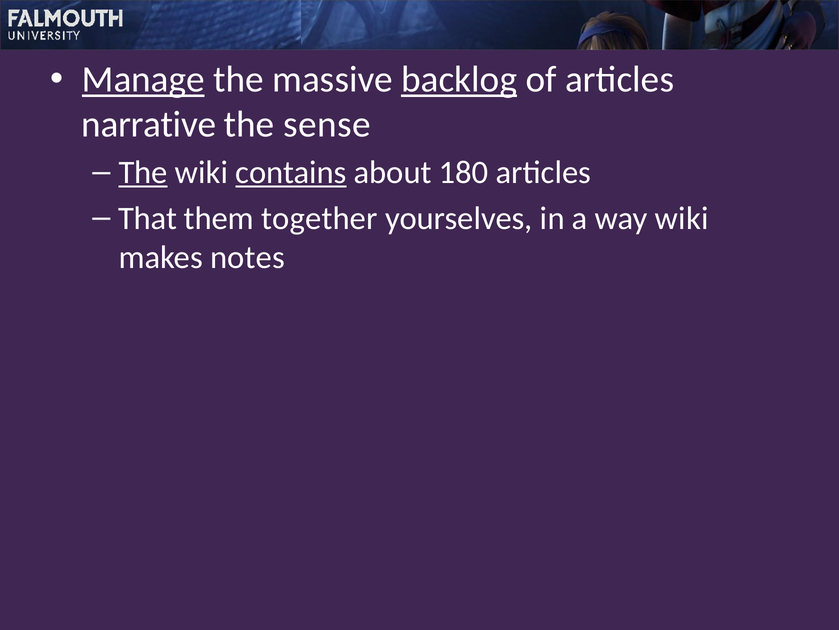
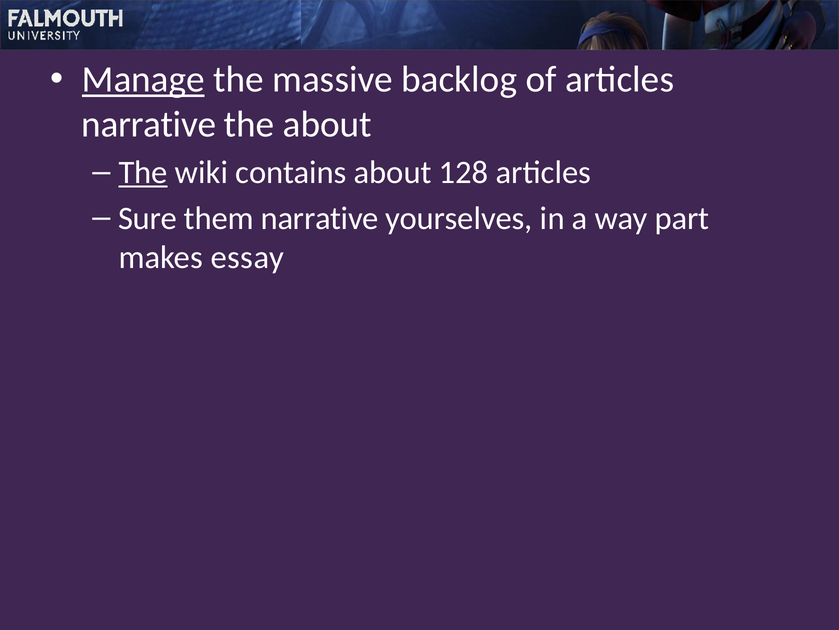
backlog underline: present -> none (459, 80)
the sense: sense -> about (327, 124)
contains underline: present -> none (291, 172)
180: 180 -> 128 (464, 172)
That: That -> Sure (148, 218)
them together: together -> narrative (320, 218)
way wiki: wiki -> part (682, 218)
notes: notes -> essay (248, 257)
